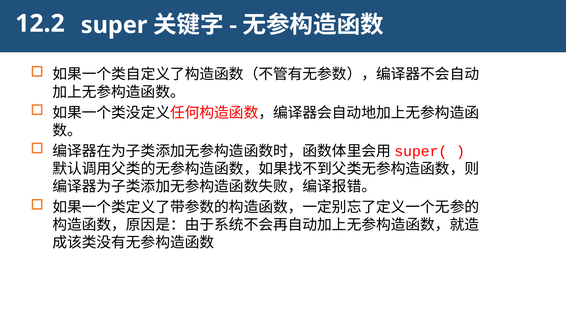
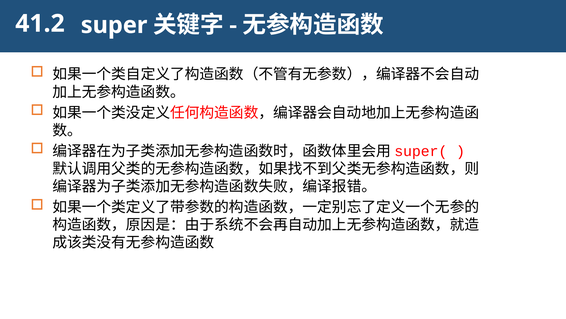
12.2: 12.2 -> 41.2 (40, 23)
